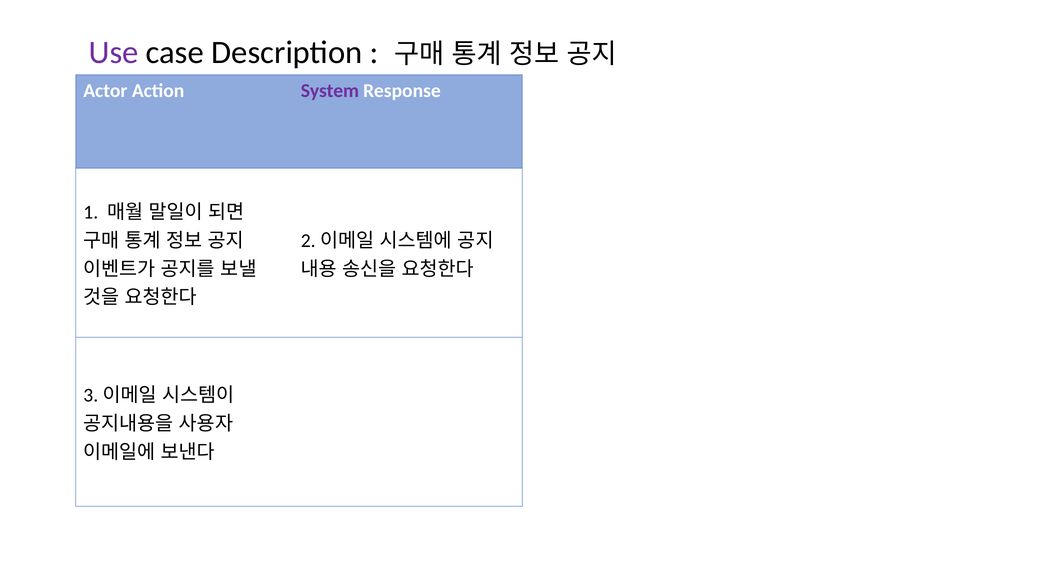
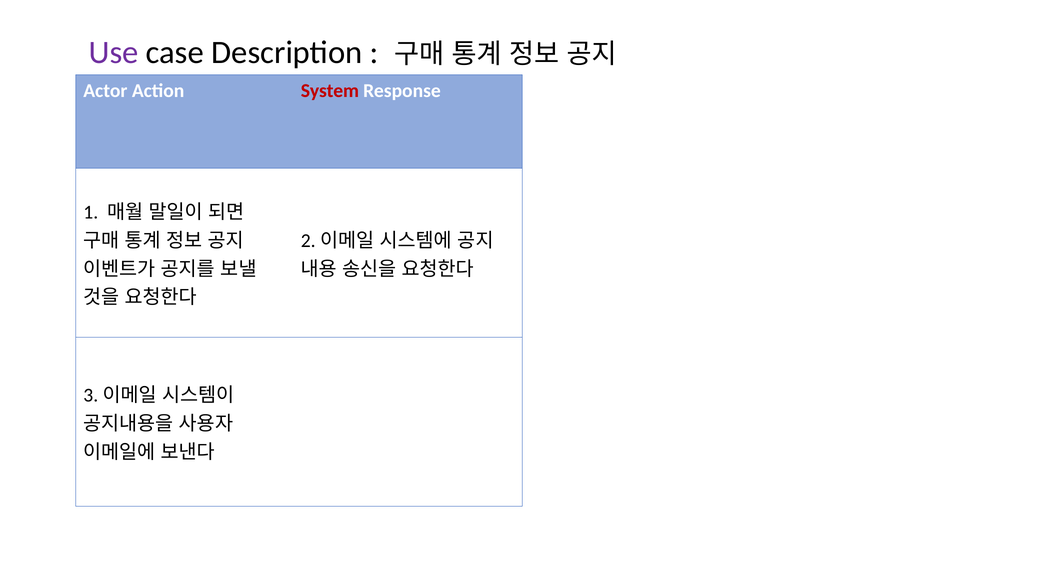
System colour: purple -> red (330, 91)
